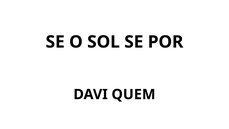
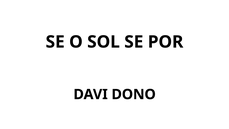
QUEM: QUEM -> DONO (134, 94)
